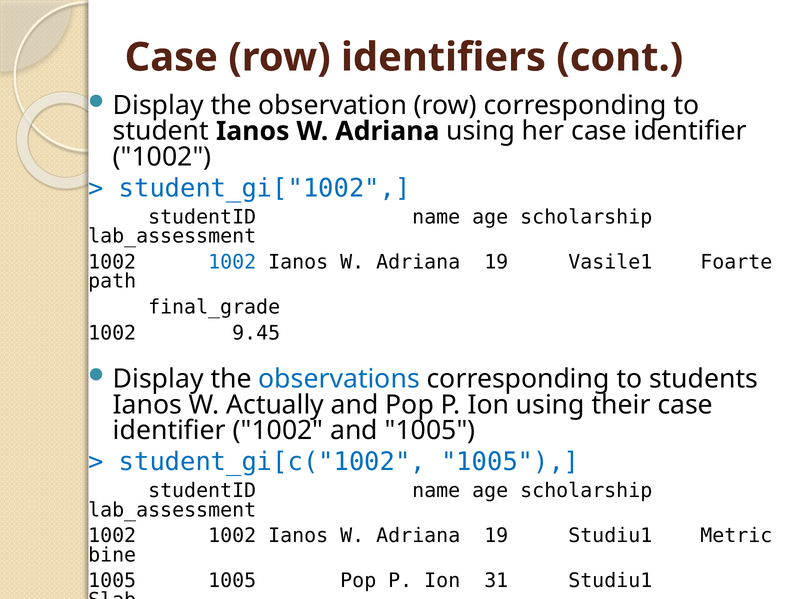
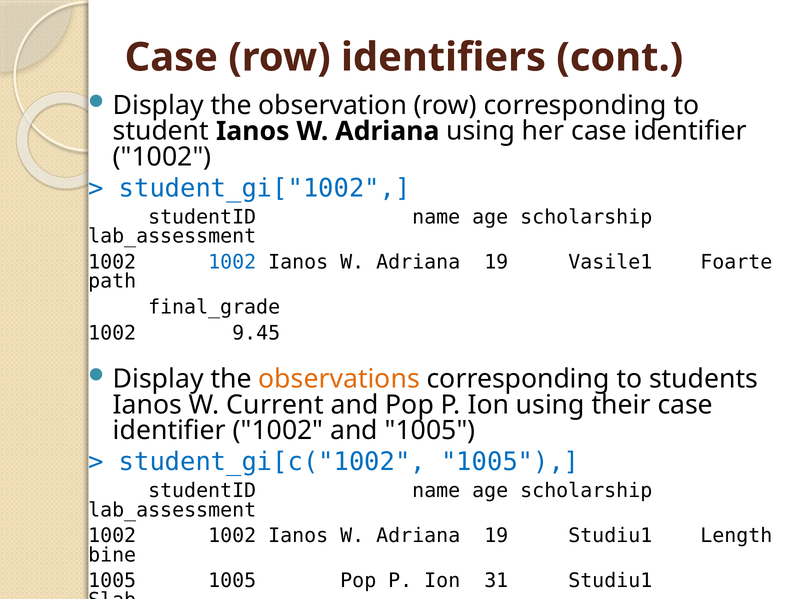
observations colour: blue -> orange (339, 379)
Actually: Actually -> Current (275, 404)
Metric: Metric -> Length (736, 535)
